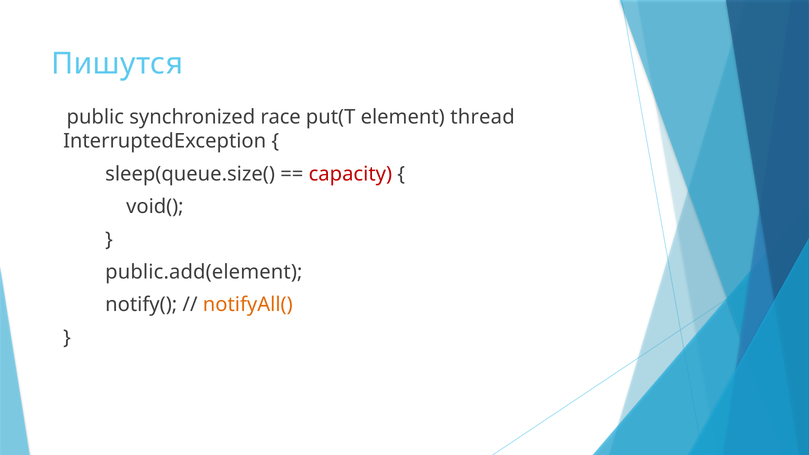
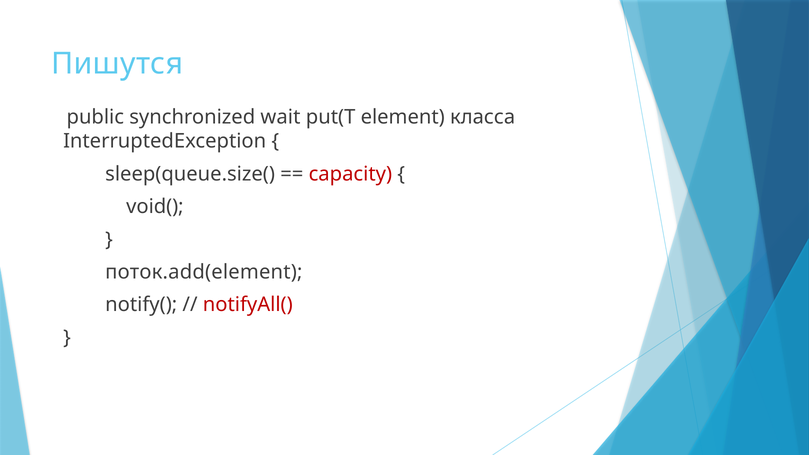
race: race -> wait (280, 117)
thread: thread -> класса (483, 117)
public.add(element: public.add(element -> поток.add(element (204, 272)
notifyAll( colour: orange -> red (248, 305)
